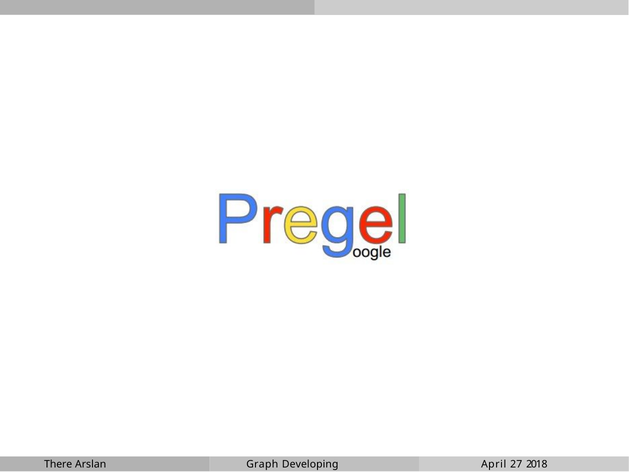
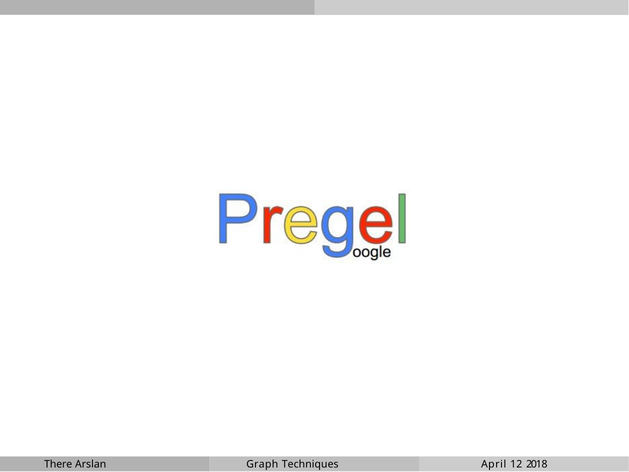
Developing: Developing -> Techniques (310, 464)
27: 27 -> 12 (516, 464)
